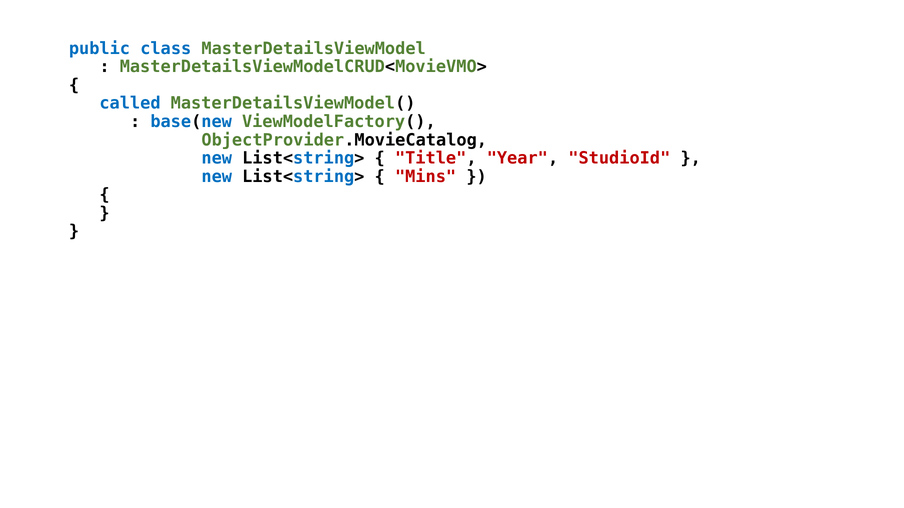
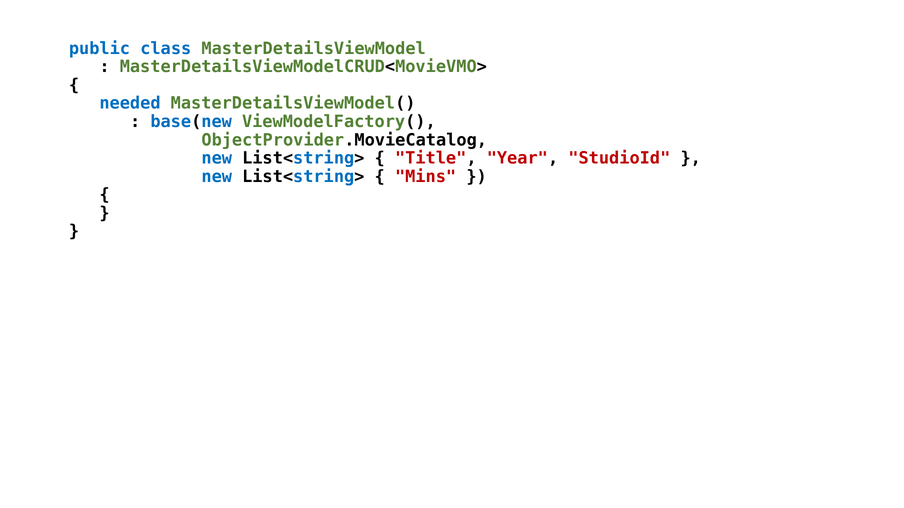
called: called -> needed (130, 103)
